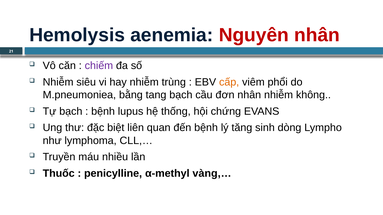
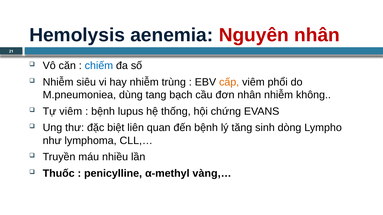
chiếm colour: purple -> blue (99, 66)
bằng: bằng -> dùng (131, 95)
Tự bạch: bạch -> viêm (71, 111)
